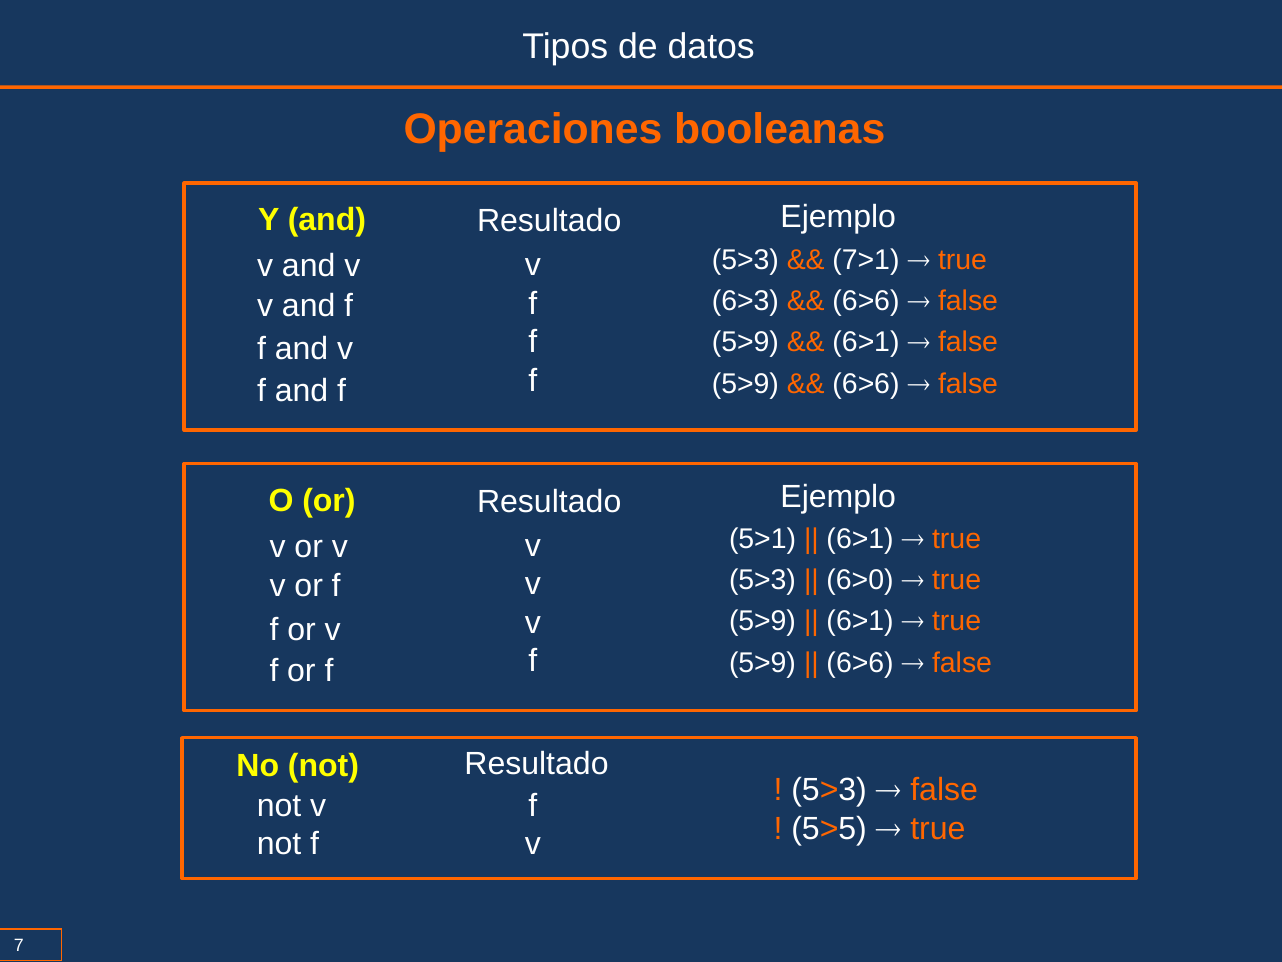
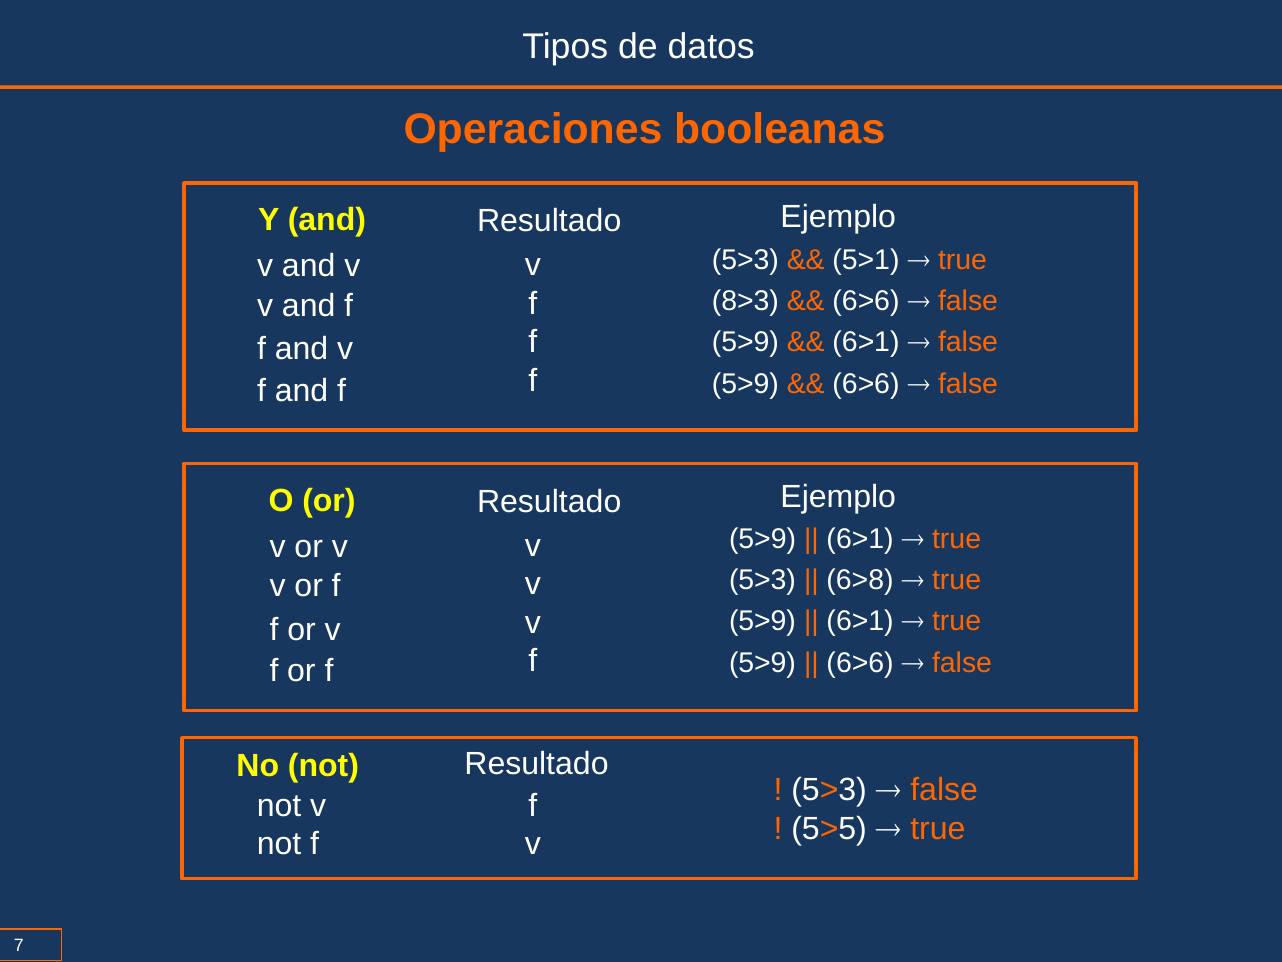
7>1: 7>1 -> 5>1 (866, 260)
6>3: 6>3 -> 8>3 (745, 301)
5>1: 5>1 -> 5>9 (763, 539)
6>0: 6>0 -> 6>8 (860, 580)
